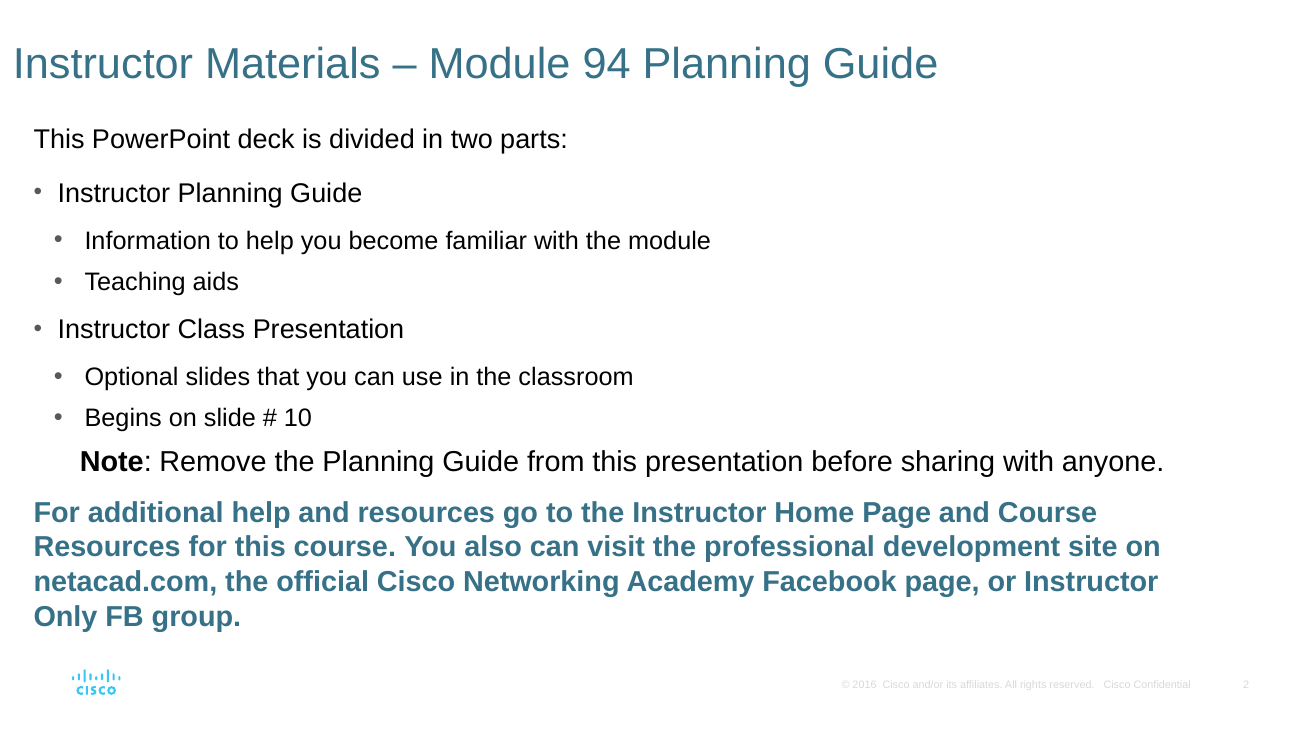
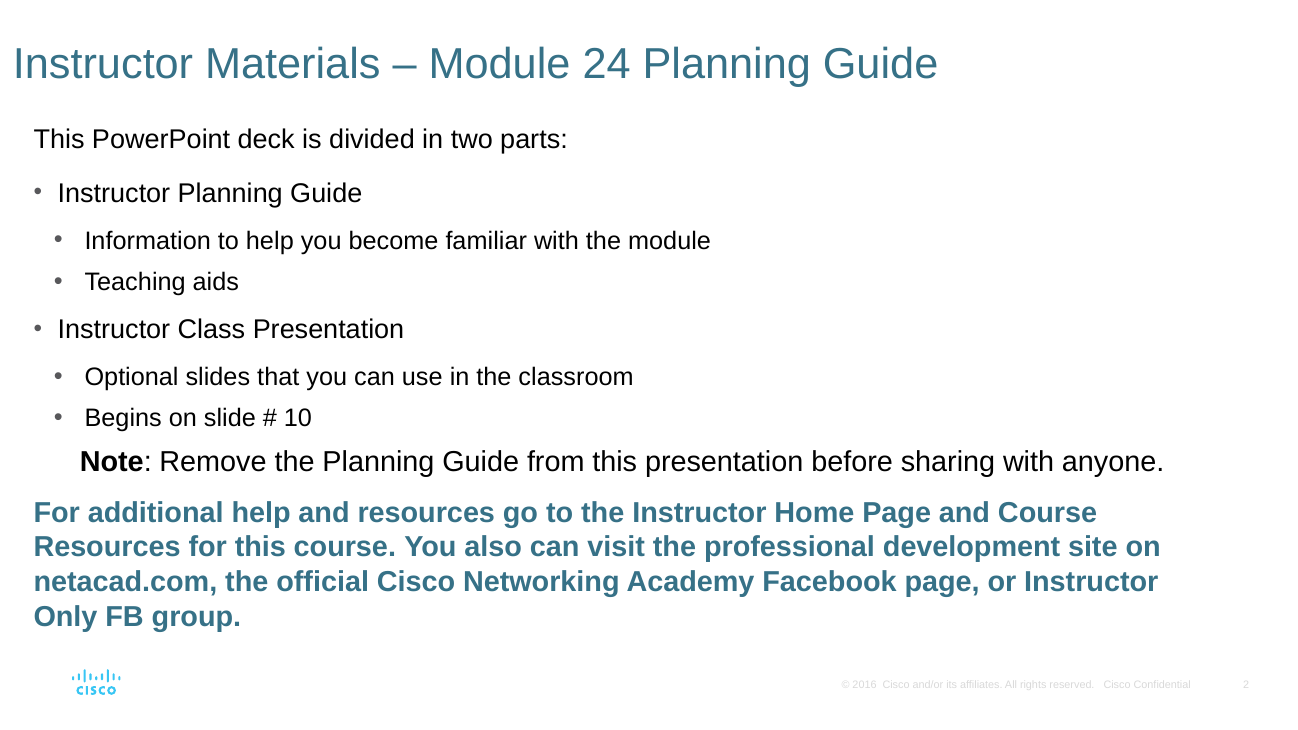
94: 94 -> 24 (607, 64)
